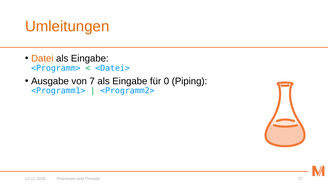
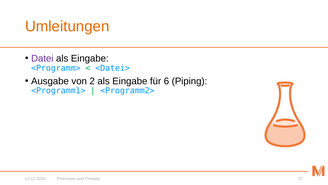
Datei colour: orange -> purple (42, 58)
7: 7 -> 2 (92, 81)
0: 0 -> 6 (166, 81)
